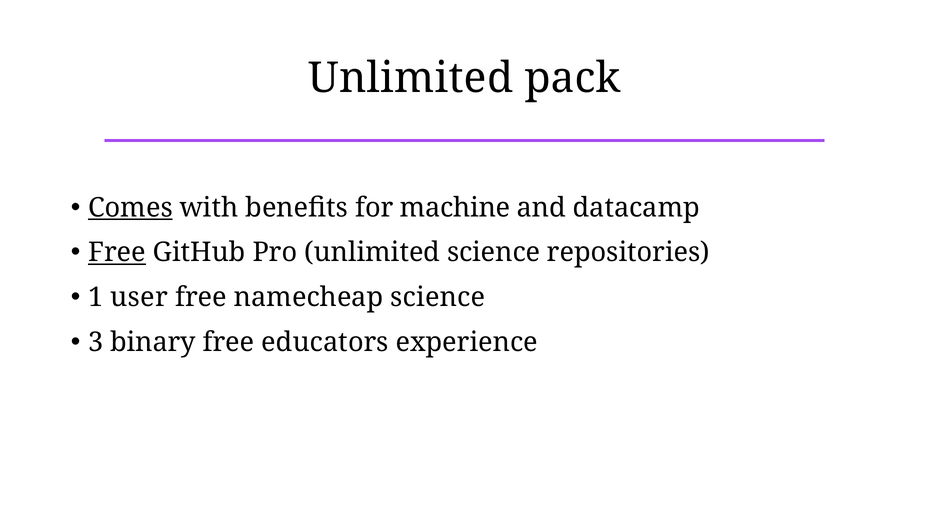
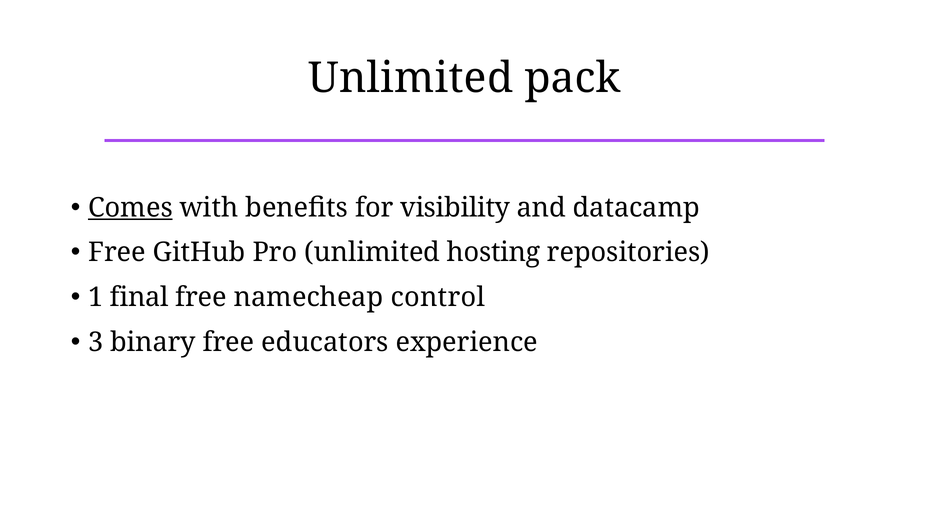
machine: machine -> visibility (455, 208)
Free underline: present -> none (117, 252)
unlimited science: science -> hosting (494, 252)
user: user -> final (139, 297)
namecheap science: science -> control (438, 297)
